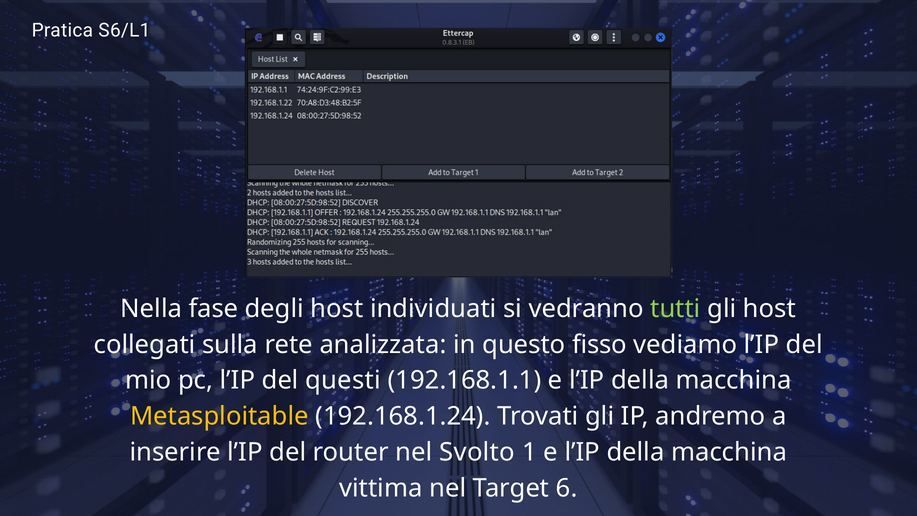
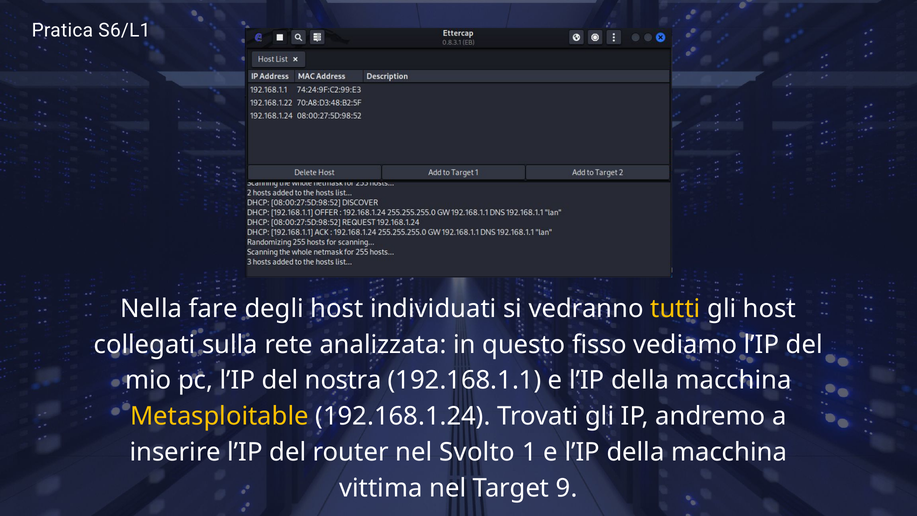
fase: fase -> fare (213, 309)
tutti colour: light green -> yellow (675, 309)
questi: questi -> nostra (343, 380)
6: 6 -> 9 (567, 488)
